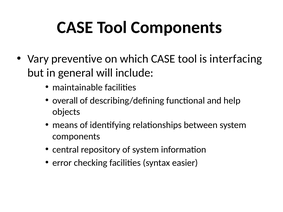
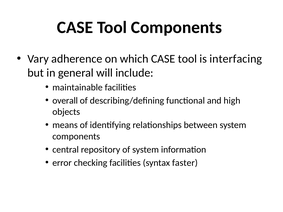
preventive: preventive -> adherence (77, 59)
help: help -> high (232, 101)
easier: easier -> faster (185, 163)
